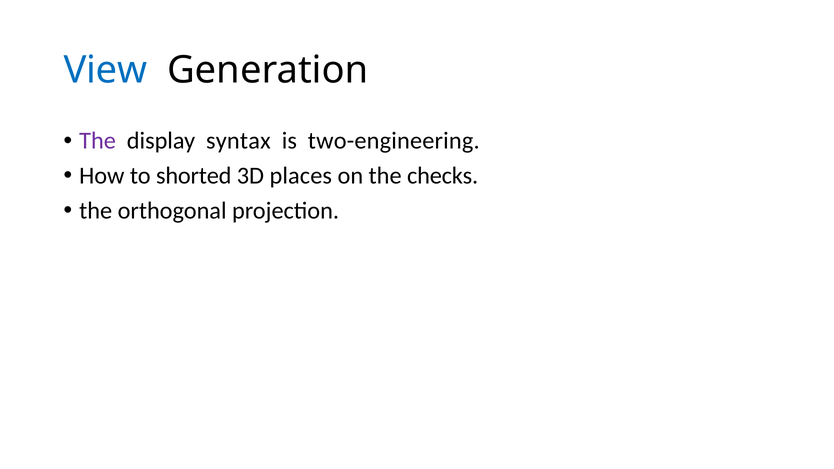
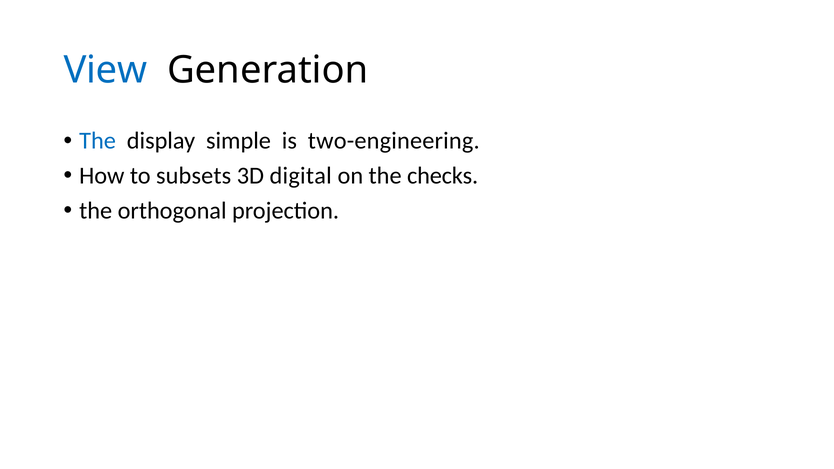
The colour: purple -> blue (98, 141)
syntax: syntax -> simple (238, 141)
shorted: shorted -> subsets (194, 176)
places: places -> digital (301, 176)
